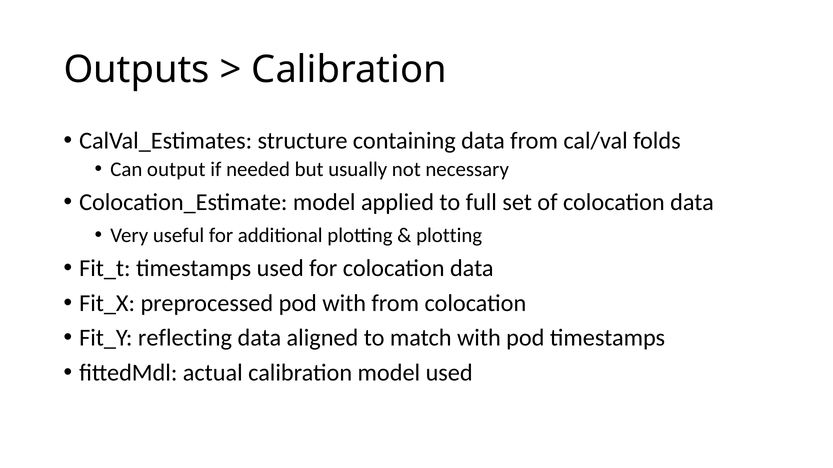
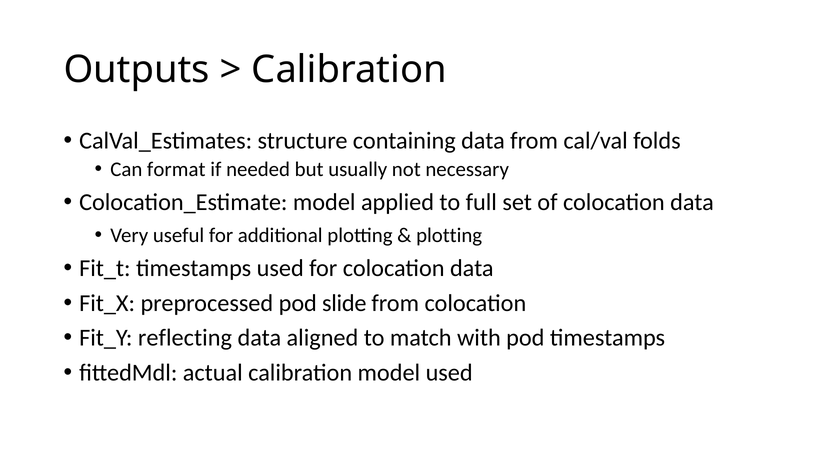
output: output -> format (176, 170)
pod with: with -> slide (344, 303)
